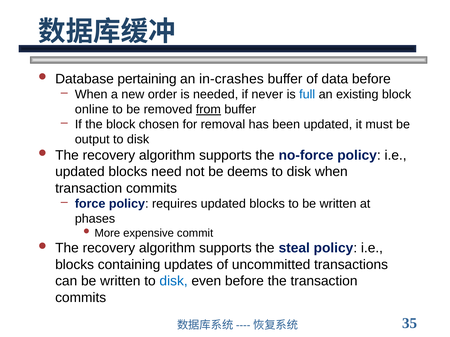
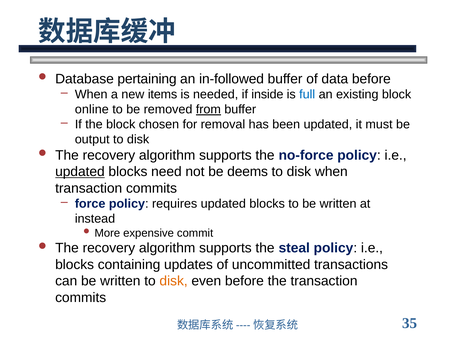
in-crashes: in-crashes -> in-followed (232, 79)
order: order -> items (163, 95)
never: never -> inside (267, 95)
updated underline: none -> present (80, 172)
phases: phases -> instead (95, 219)
disk colour: blue -> orange (174, 281)
